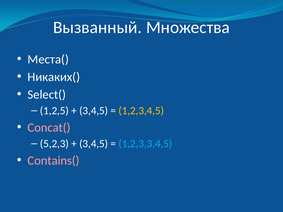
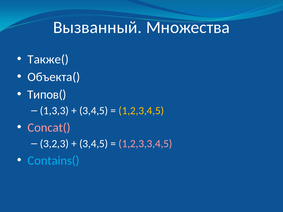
Места(: Места( -> Также( (48, 59)
Никаких(: Никаких( -> Объекта( (54, 77)
Select(: Select( -> Типов( (47, 95)
1,2,5: 1,2,5 -> 1,3,3 (54, 111)
5,2,3: 5,2,3 -> 3,2,3 (54, 144)
1,2,3,3,4,5 colour: light blue -> pink (145, 144)
Contains( colour: pink -> light blue (54, 161)
